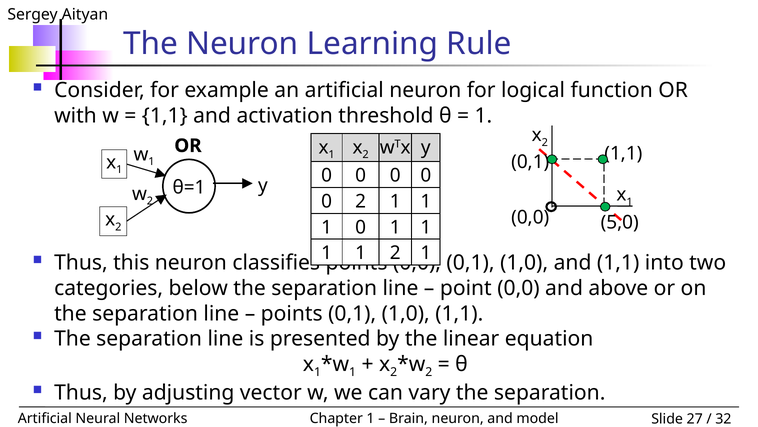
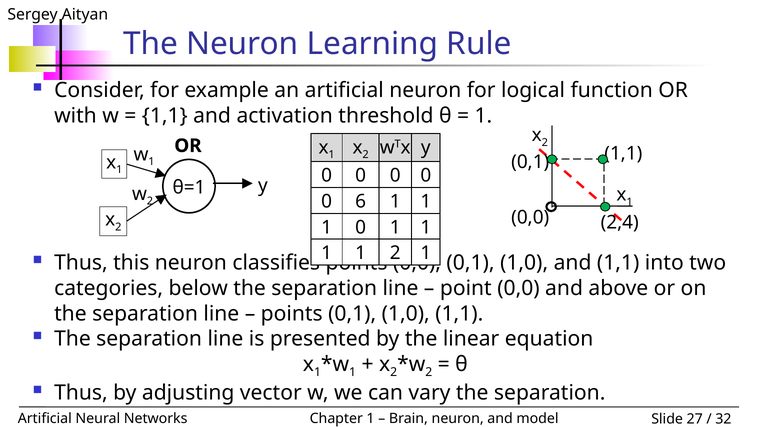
0 2: 2 -> 6 (361, 201)
5,0: 5,0 -> 2,4 (620, 222)
